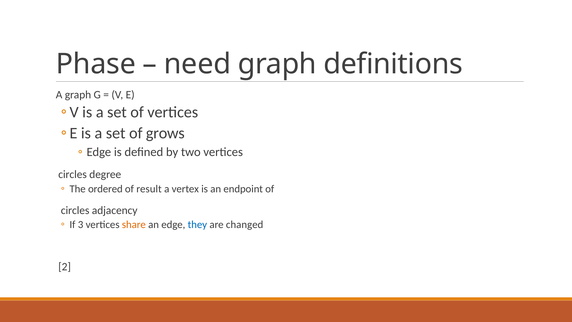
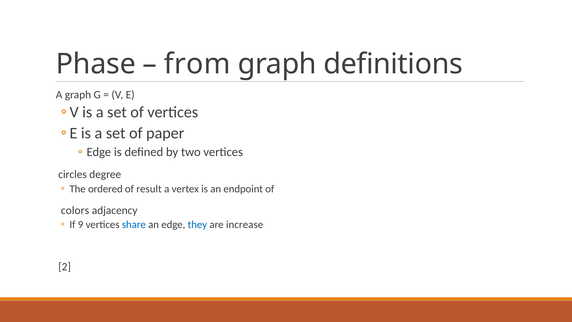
need: need -> from (197, 64)
grows: grows -> paper (165, 133)
circles: circles -> colors (75, 210)
3: 3 -> 9 (81, 224)
share colour: orange -> blue (134, 224)
changed: changed -> increase (245, 224)
